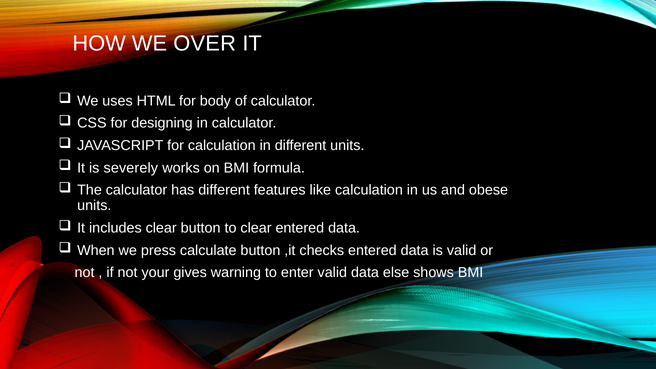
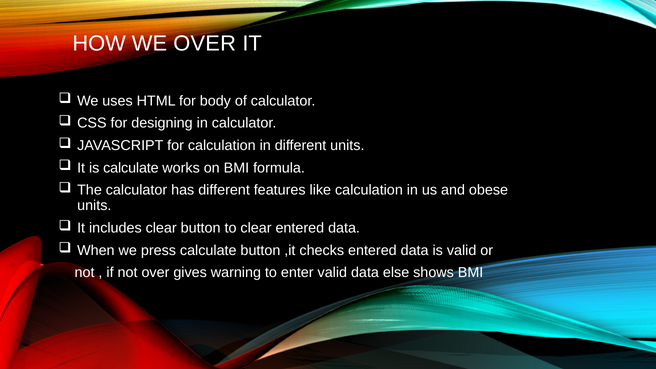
is severely: severely -> calculate (131, 168)
not your: your -> over (155, 273)
